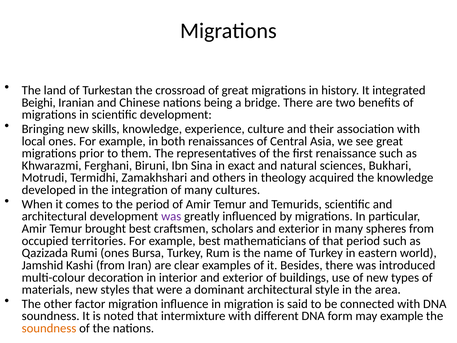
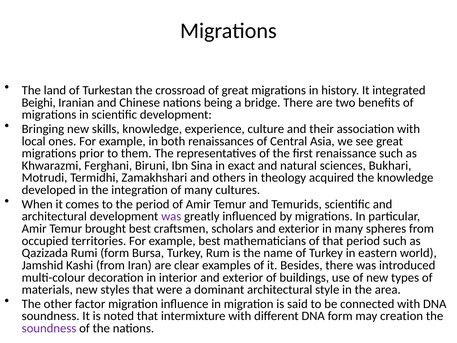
Rumi ones: ones -> form (115, 253)
may example: example -> creation (402, 316)
soundness colour: orange -> purple (49, 328)
